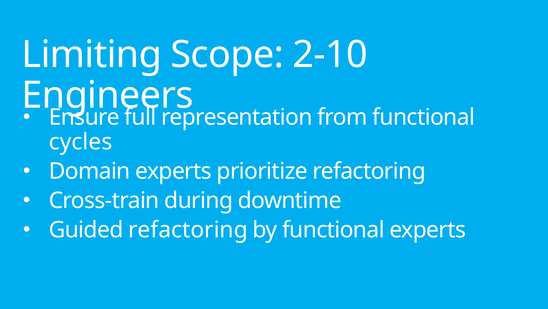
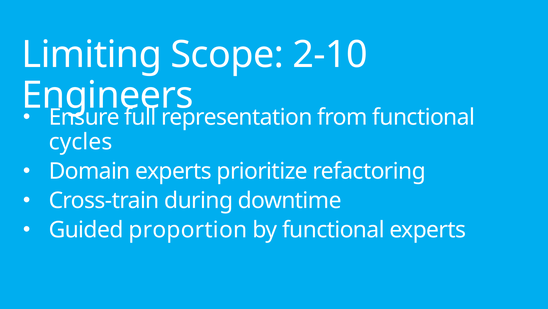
Guided refactoring: refactoring -> proportion (188, 229)
